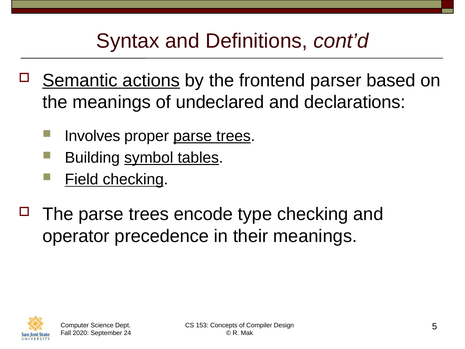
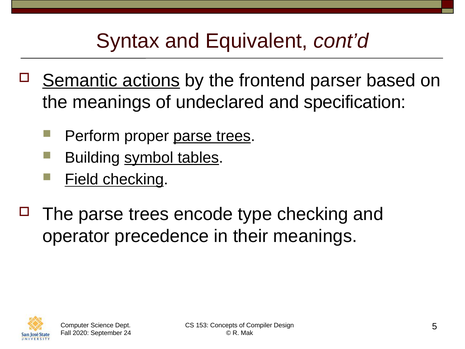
Definitions: Definitions -> Equivalent (257, 41)
declarations: declarations -> specification (355, 102)
Involves: Involves -> Perform (92, 136)
